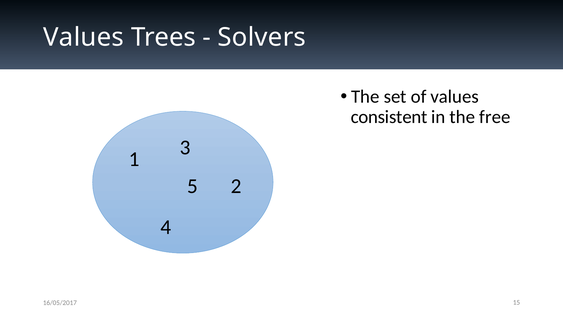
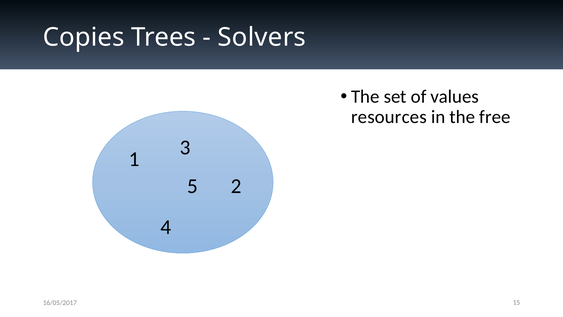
Values: Values -> Copies (84, 37)
consistent: consistent -> resources (389, 117)
